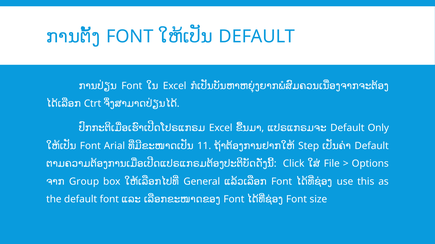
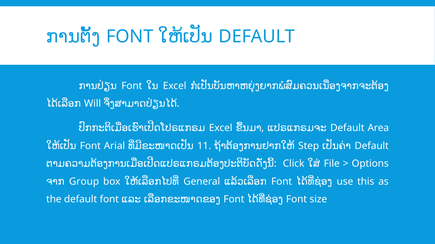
Ctrt: Ctrt -> Will (93, 104)
Only: Only -> Area (378, 128)
